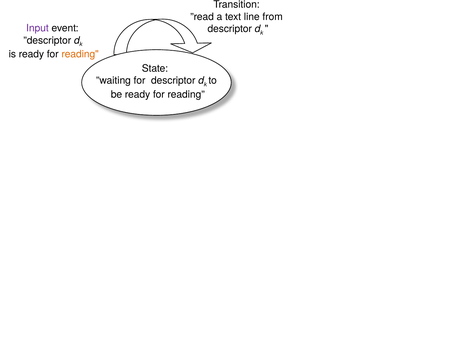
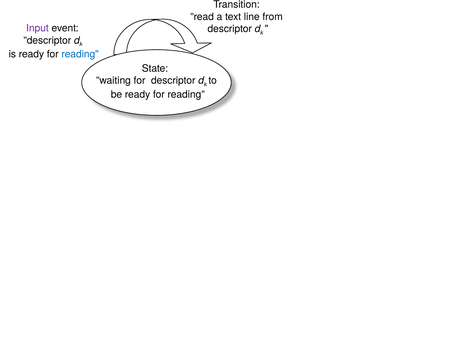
reading colour: orange -> blue (80, 54)
